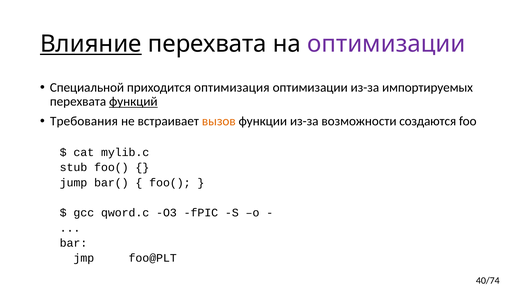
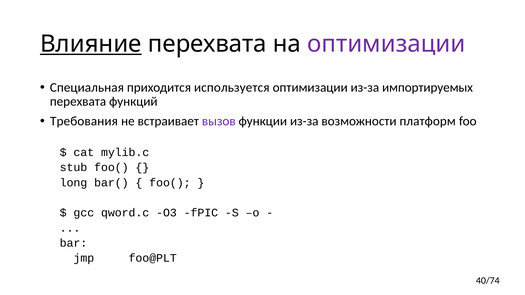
Специальной: Специальной -> Специальная (87, 88)
оптимизация: оптимизация -> используется (232, 88)
функций underline: present -> none (133, 102)
вызов colour: orange -> purple (219, 121)
создаются: создаются -> платформ (428, 121)
jump: jump -> long (73, 183)
